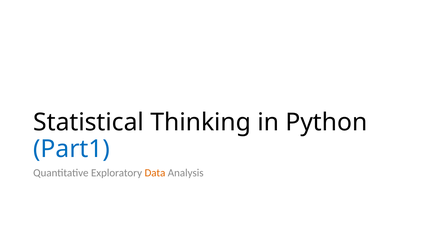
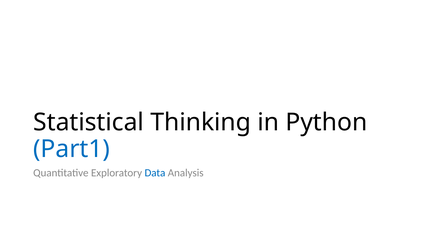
Data colour: orange -> blue (155, 173)
